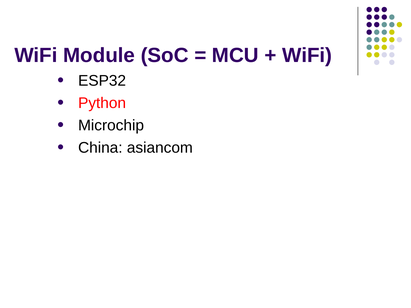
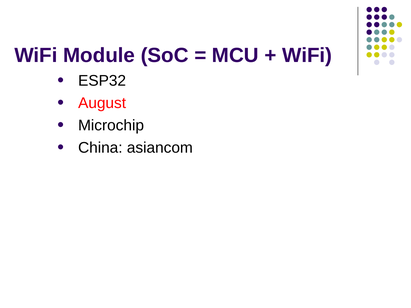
Python: Python -> August (102, 103)
